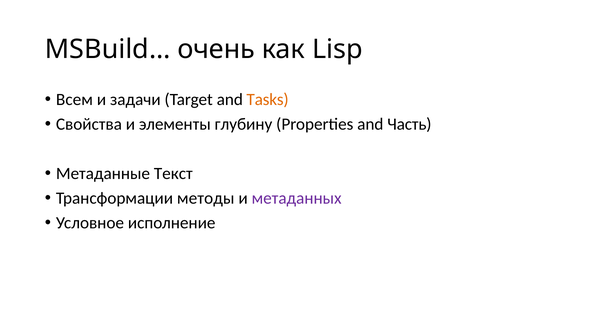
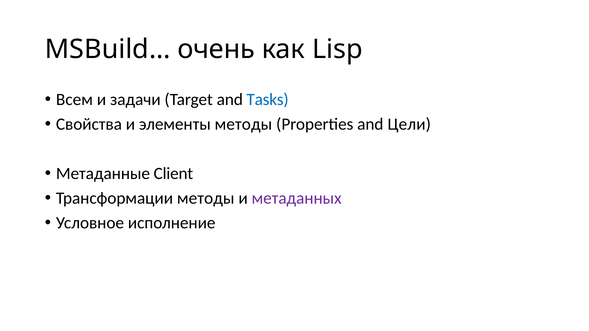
Tasks colour: orange -> blue (268, 100)
элементы глубину: глубину -> методы (243, 124)
Часть: Часть -> Цели (409, 124)
Текст: Текст -> Client (173, 174)
